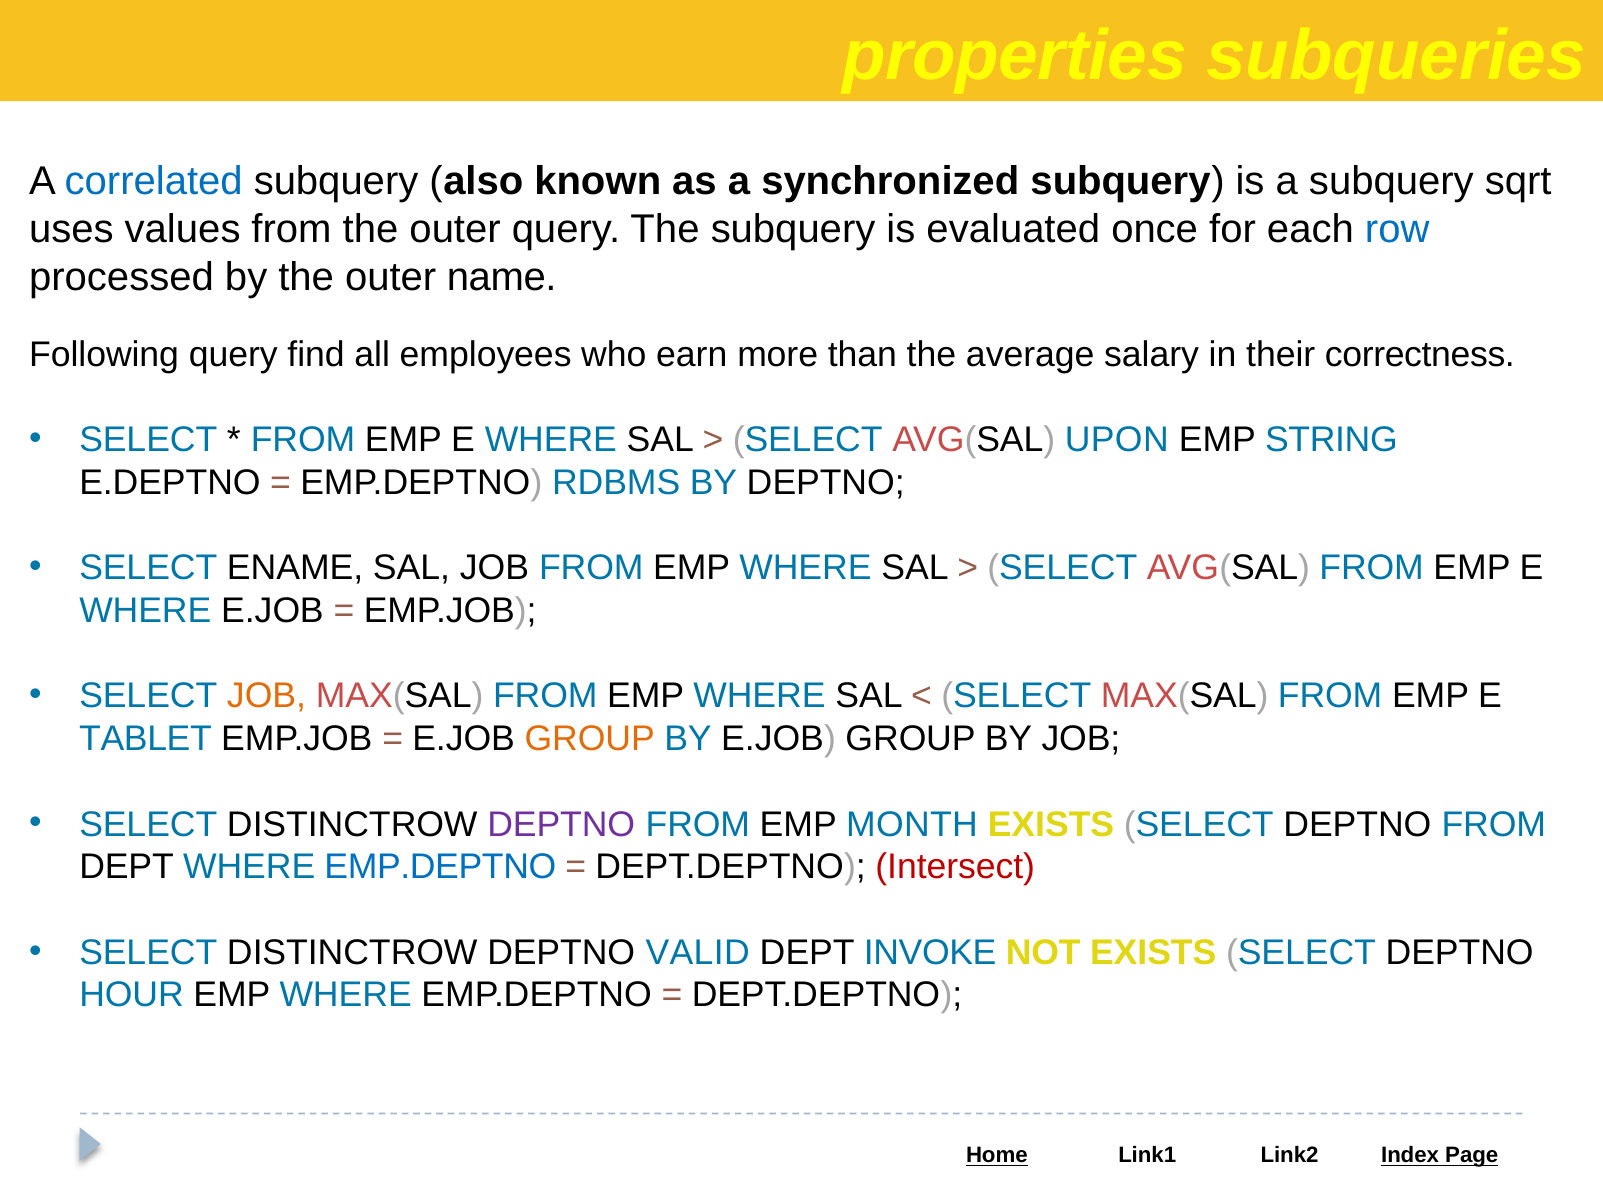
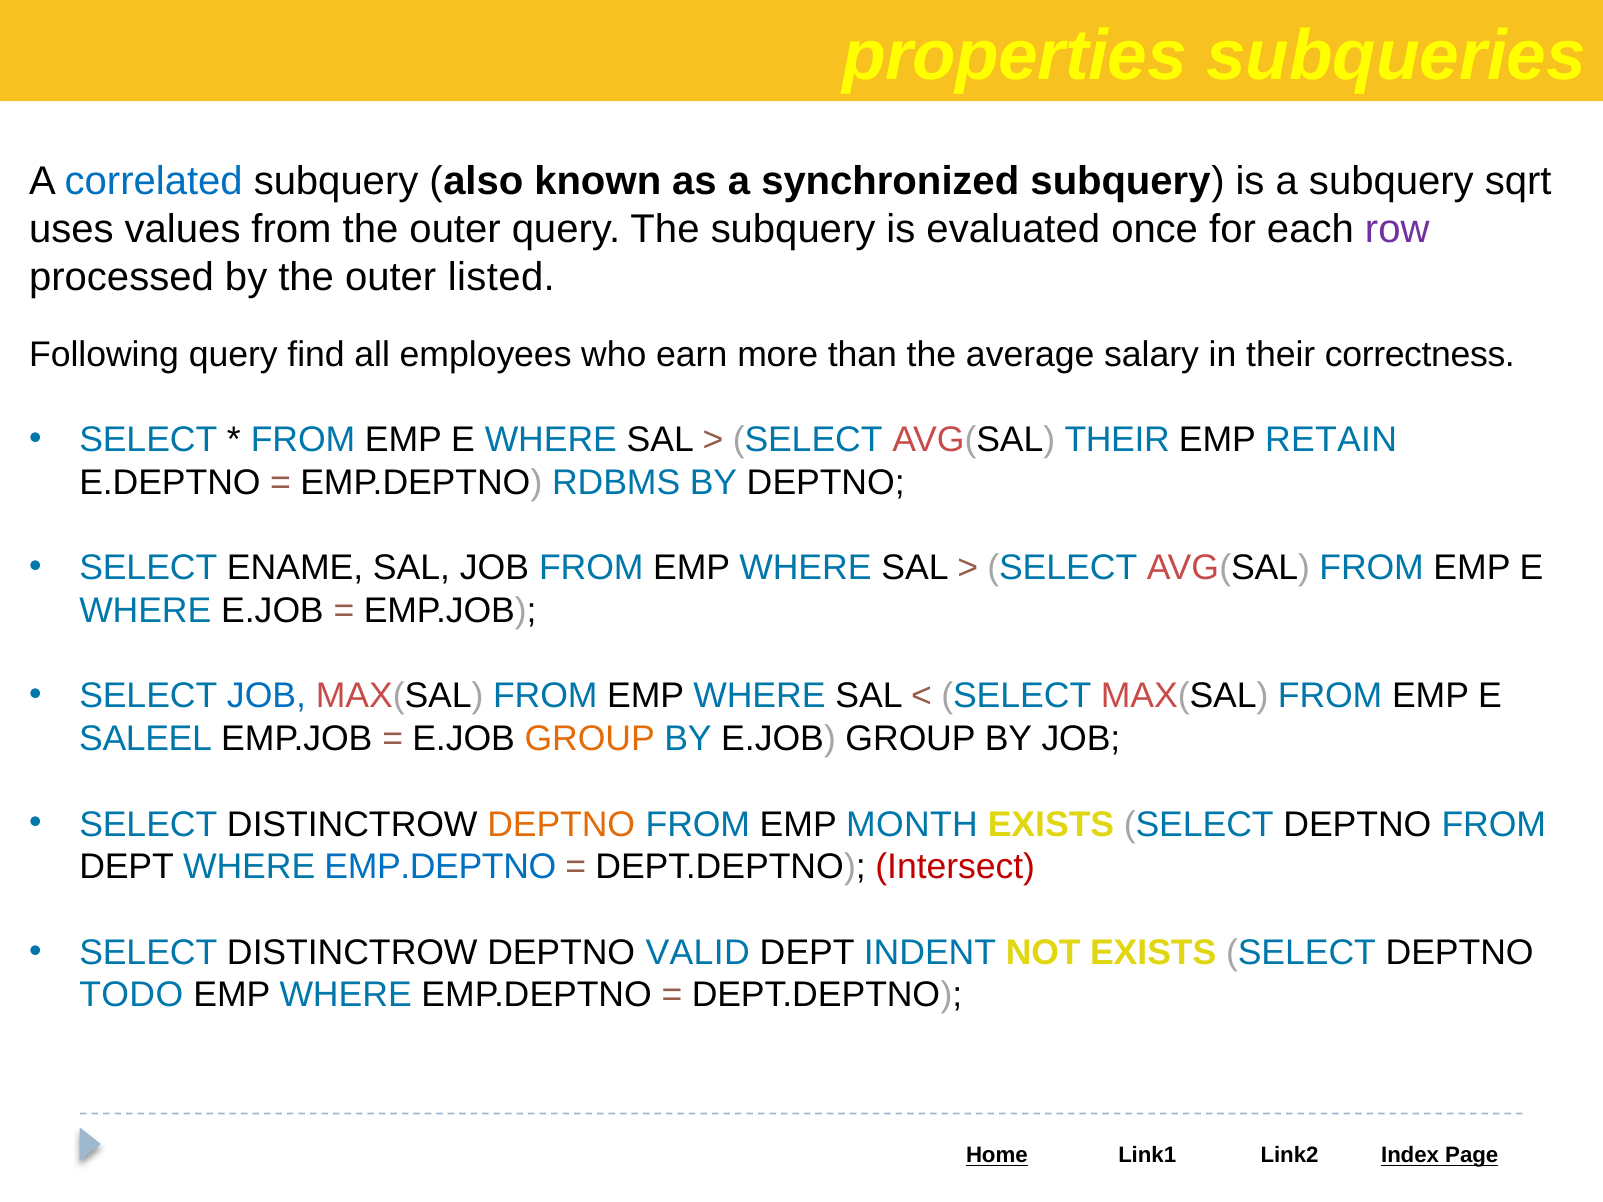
row colour: blue -> purple (1397, 230)
name: name -> listed (501, 278)
AVG(SAL UPON: UPON -> THEIR (1117, 440)
STRING: STRING -> RETAIN (1331, 440)
JOB colour: orange -> blue (266, 696)
TABLET: TABLET -> SALEEL (145, 739)
DEPTNO colour: purple -> orange (561, 824)
INVOKE: INVOKE -> INDENT (930, 953)
HOUR: HOUR -> TODO (131, 995)
